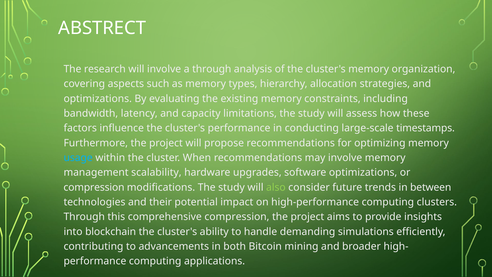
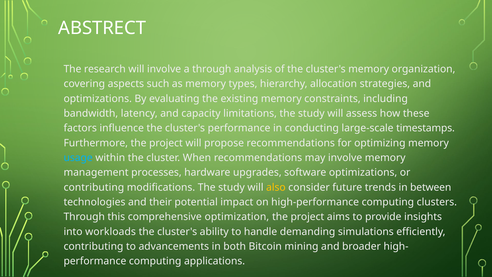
scalability: scalability -> processes (156, 172)
compression: compression -> contributing (94, 187)
also colour: light green -> yellow (276, 187)
comprehensive compression: compression -> optimization (237, 217)
blockchain: blockchain -> workloads (111, 231)
